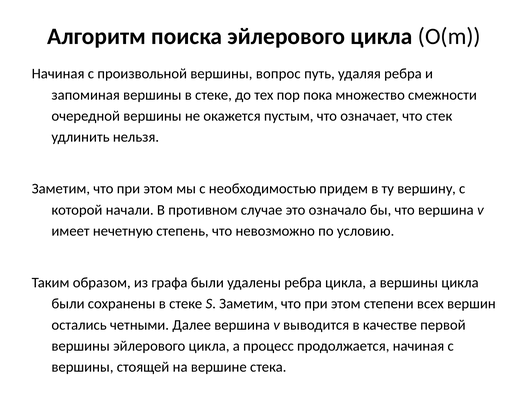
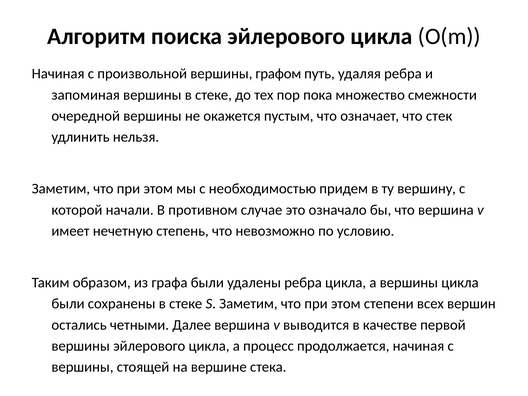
вопрос: вопрос -> графом (278, 74)
